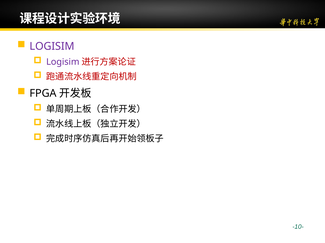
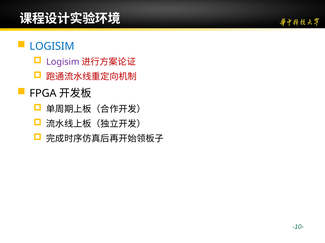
LOGISIM colour: purple -> blue (52, 46)
